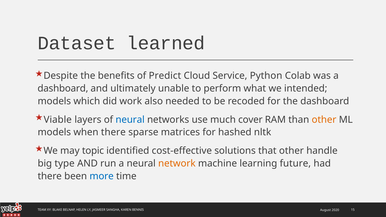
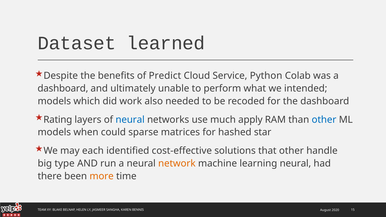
Viable: Viable -> Rating (58, 120)
cover: cover -> apply (250, 120)
other colour: orange -> blue (324, 120)
when there: there -> could (113, 132)
nltk: nltk -> star (263, 132)
topic: topic -> each (93, 151)
learning future: future -> neural (295, 163)
more colour: blue -> orange (102, 176)
